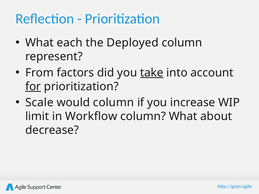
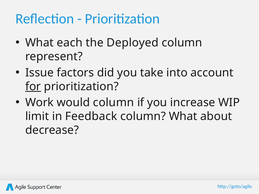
From: From -> Issue (39, 73)
take underline: present -> none (152, 73)
Scale: Scale -> Work (39, 103)
Workflow: Workflow -> Feedback (91, 117)
